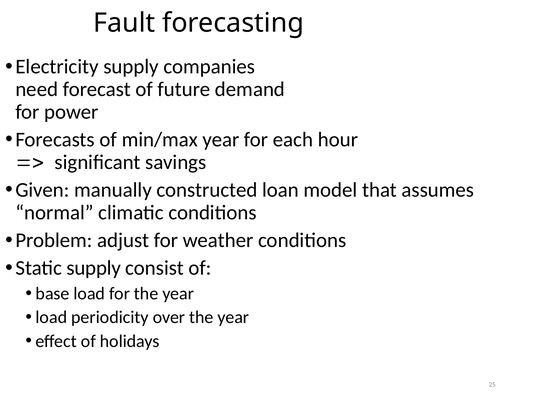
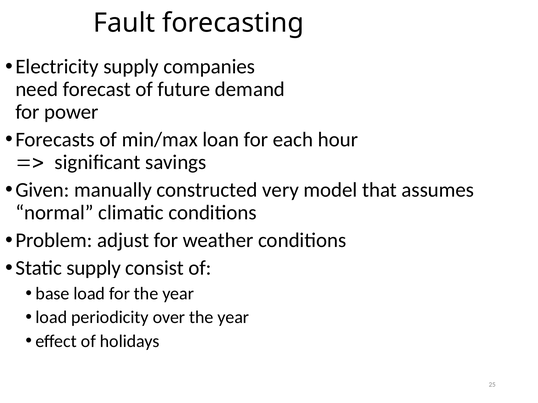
min/max year: year -> loan (221, 140)
loan: loan -> very (280, 190)
